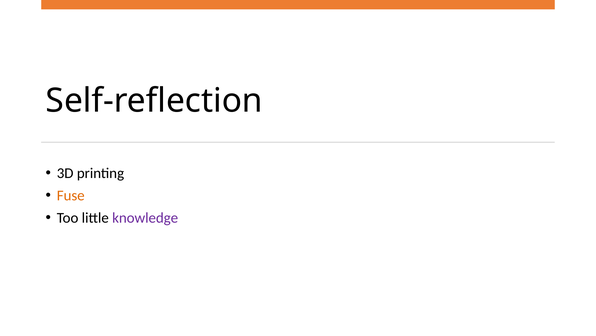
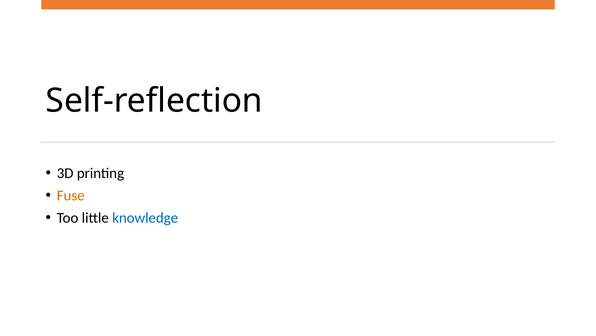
knowledge colour: purple -> blue (145, 218)
